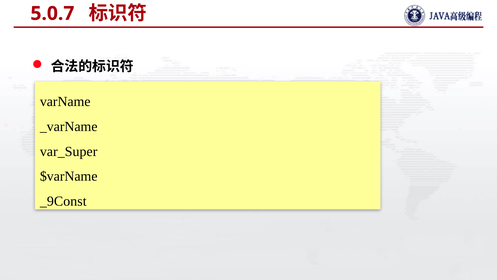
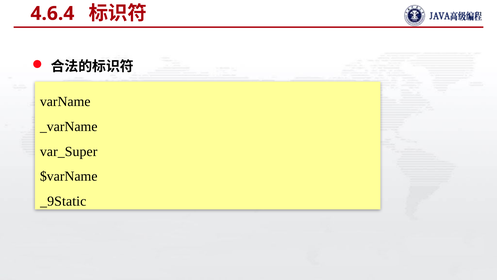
5.0.7: 5.0.7 -> 4.6.4 (52, 13)
_9Const: _9Const -> _9Static (63, 201)
